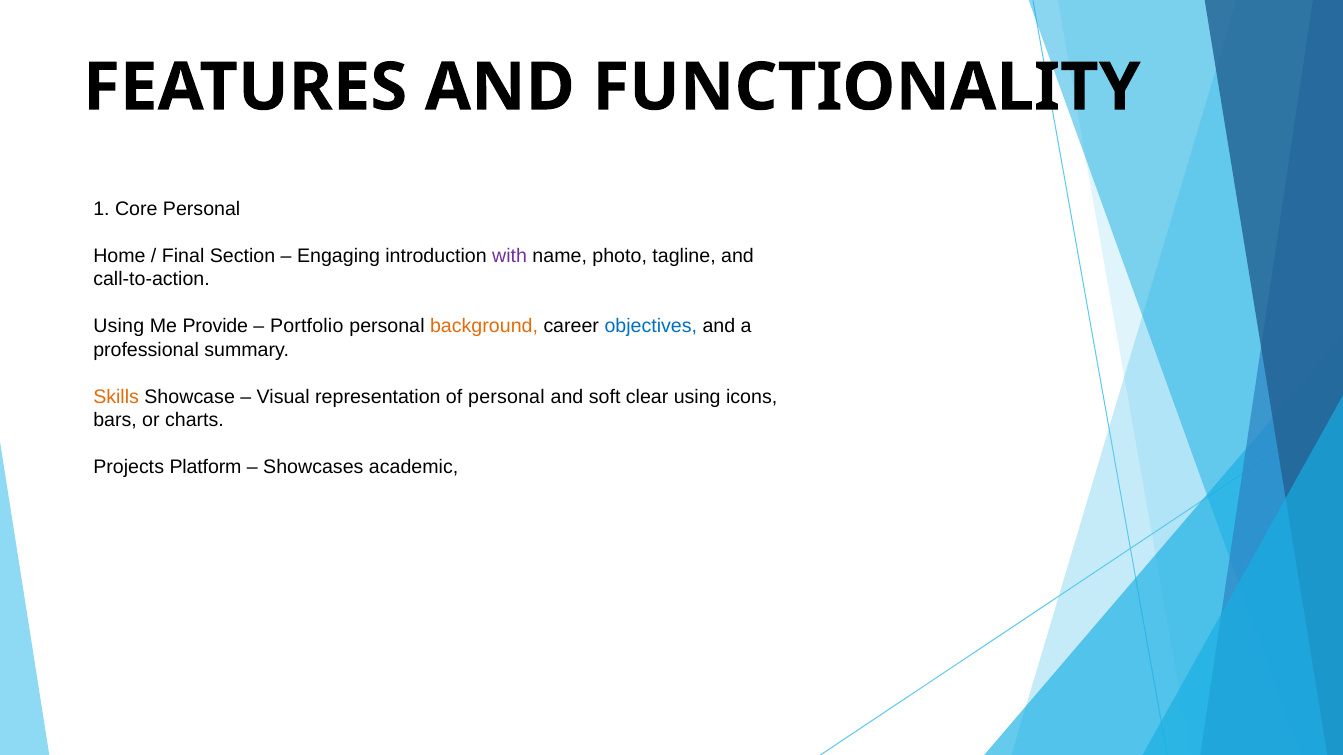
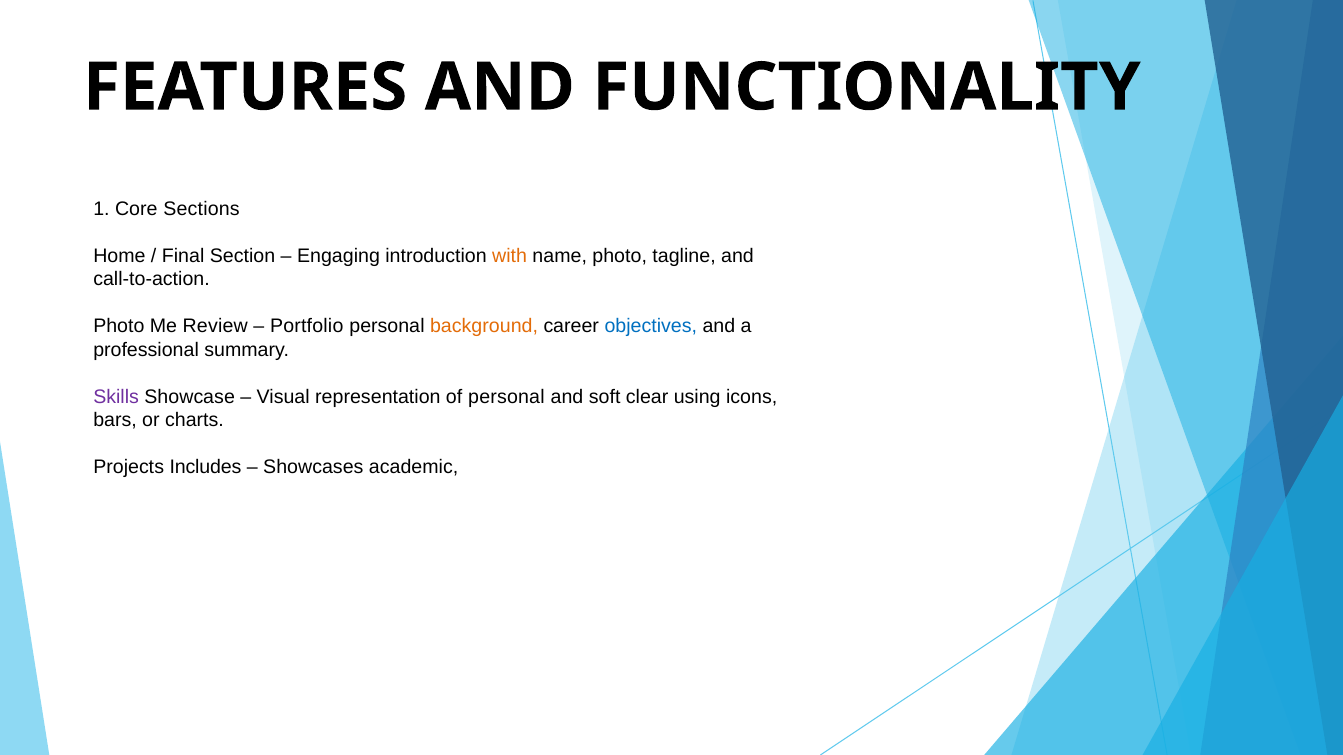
Core Personal: Personal -> Sections (202, 209)
with colour: purple -> orange (510, 256)
Using: Using -> Photo (119, 326)
Provide: Provide -> Review (215, 326)
Skills colour: orange -> purple (116, 397)
Platform: Platform -> Includes (206, 468)
